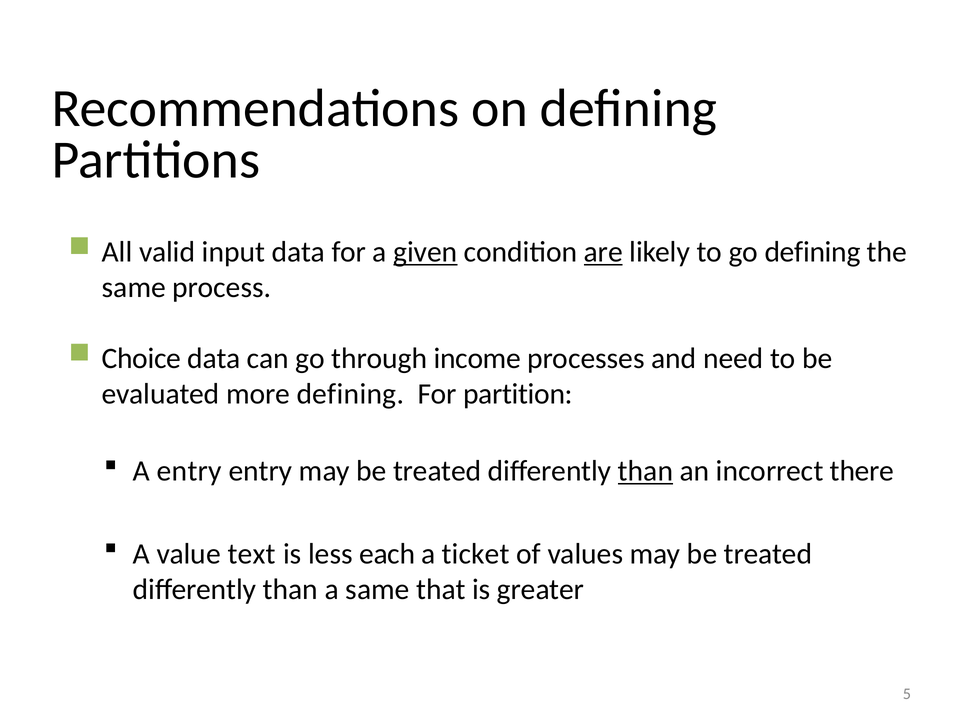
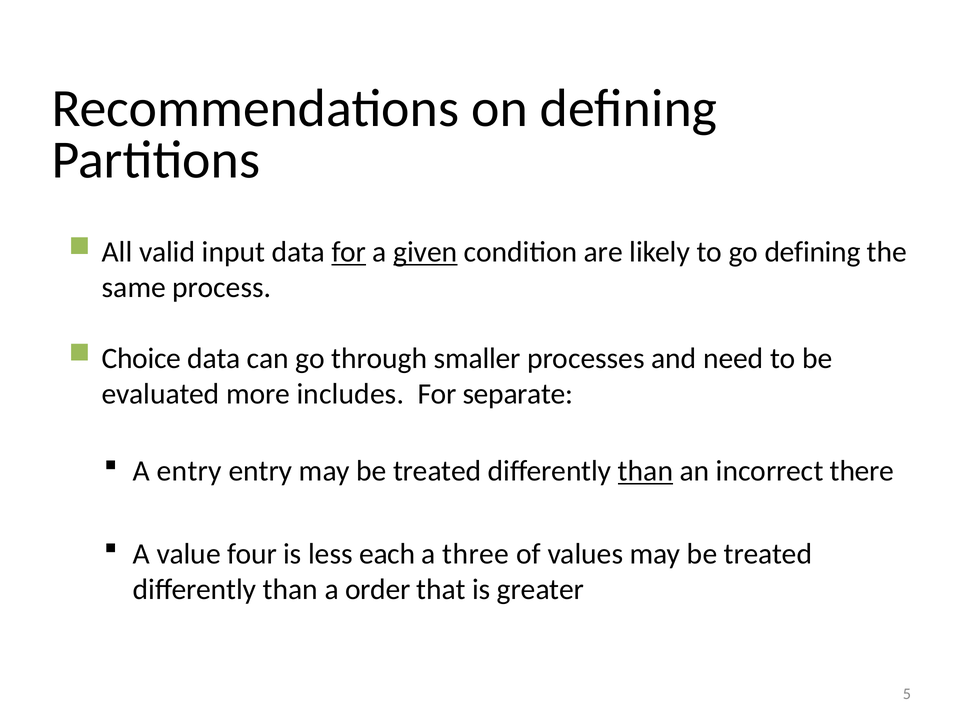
for underline: none -> present (349, 252)
are underline: present -> none (603, 252)
income: income -> smaller (477, 358)
more defining: defining -> includes (350, 394)
partition: partition -> separate (518, 394)
text: text -> four (252, 554)
ticket: ticket -> three (476, 554)
a same: same -> order (378, 589)
